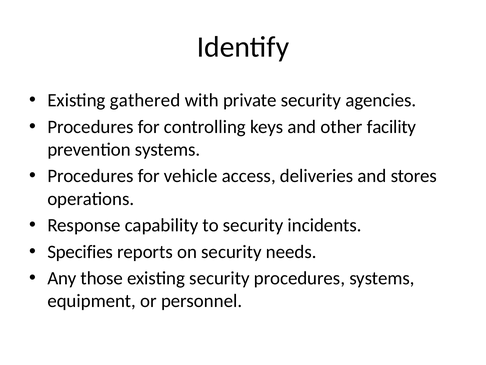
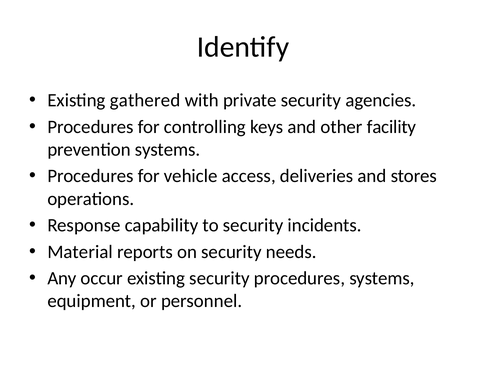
Specifies: Specifies -> Material (80, 251)
those: those -> occur (102, 278)
